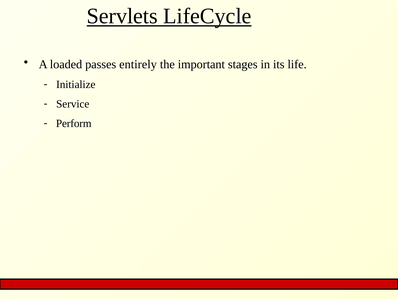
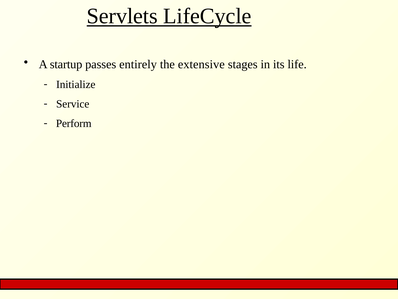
loaded: loaded -> startup (66, 64)
important: important -> extensive (201, 64)
